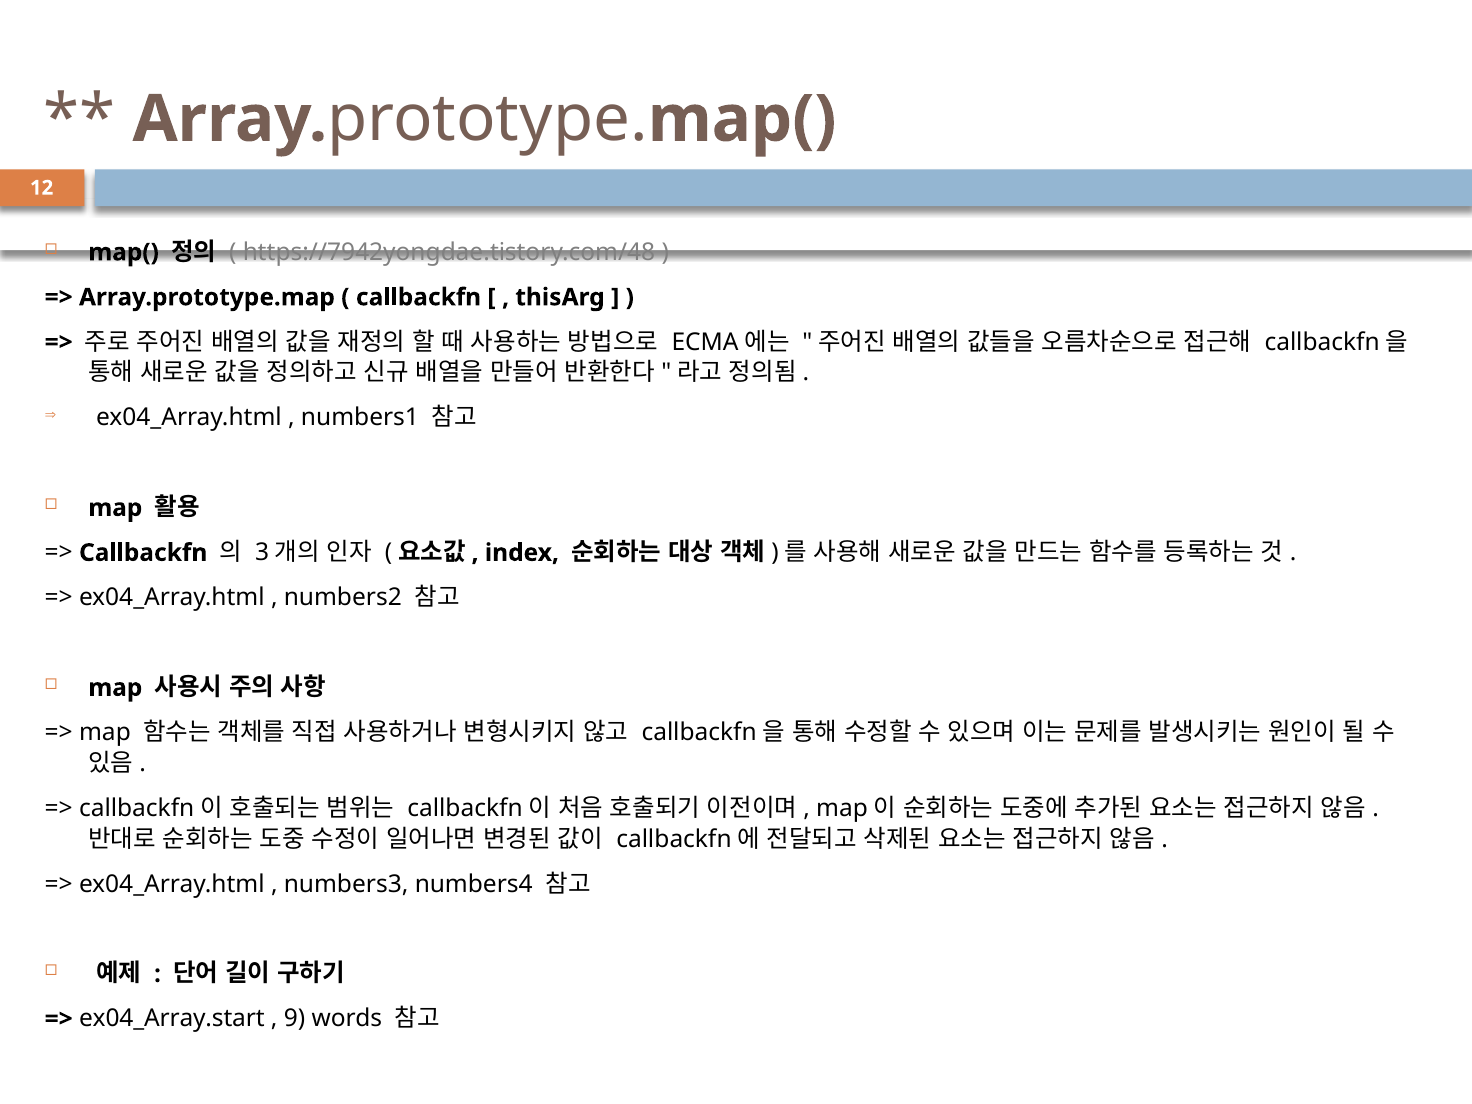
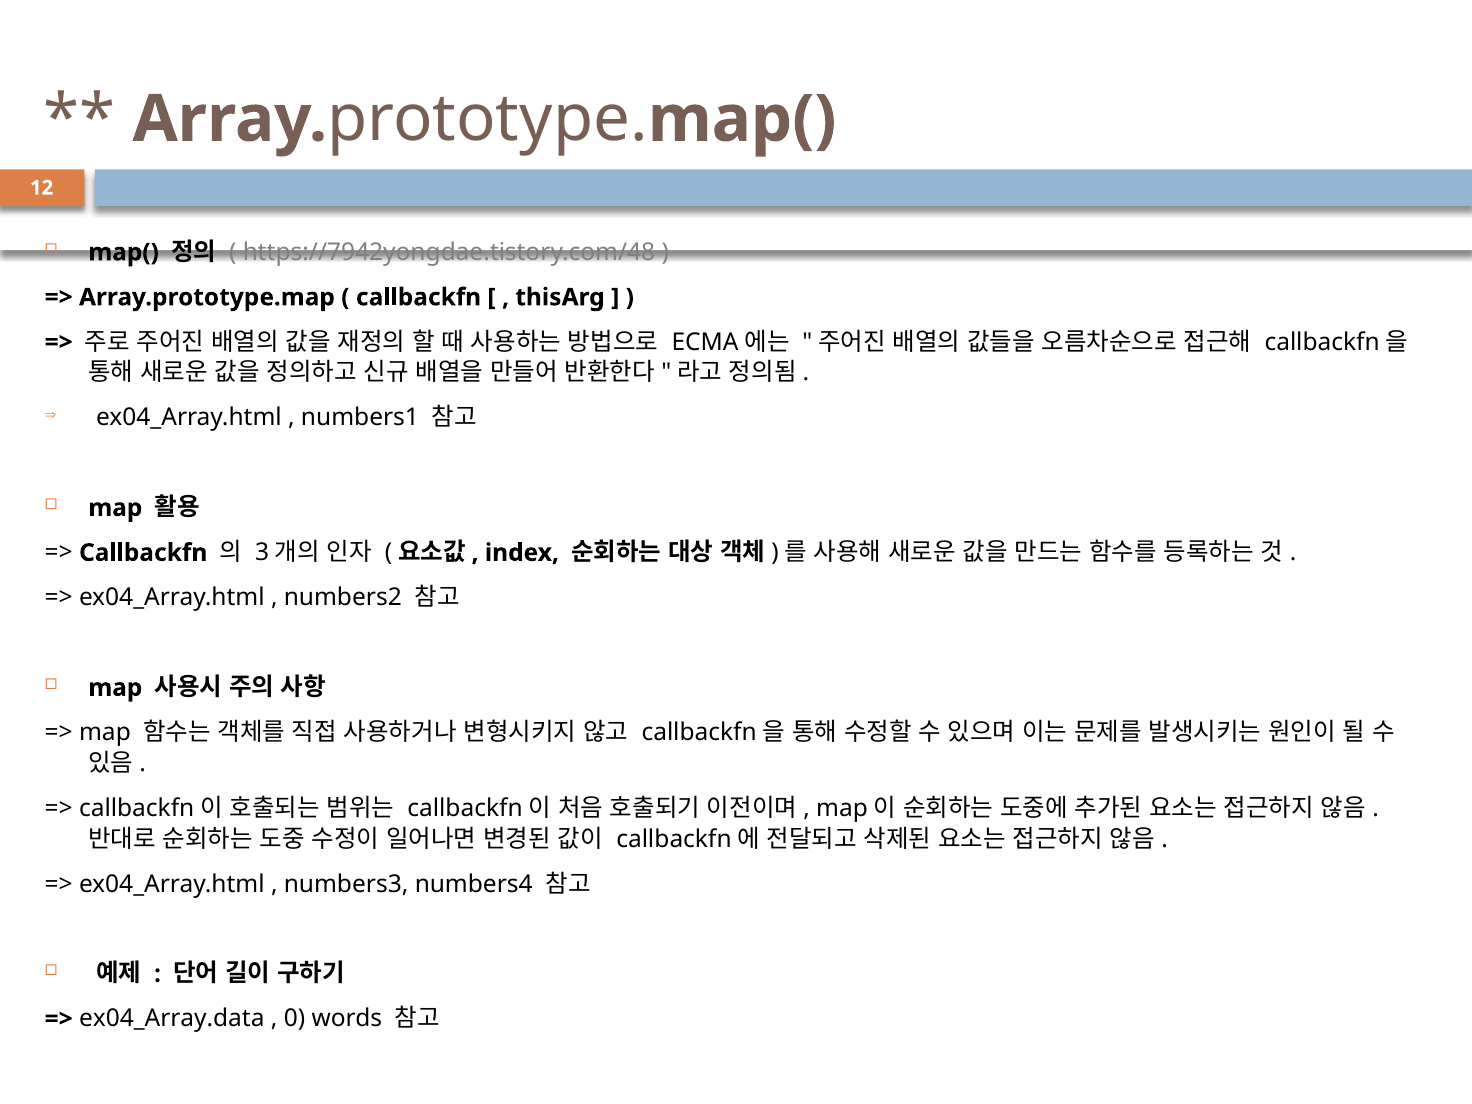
ex04_Array.start: ex04_Array.start -> ex04_Array.data (172, 1019)
9: 9 -> 0 (295, 1019)
